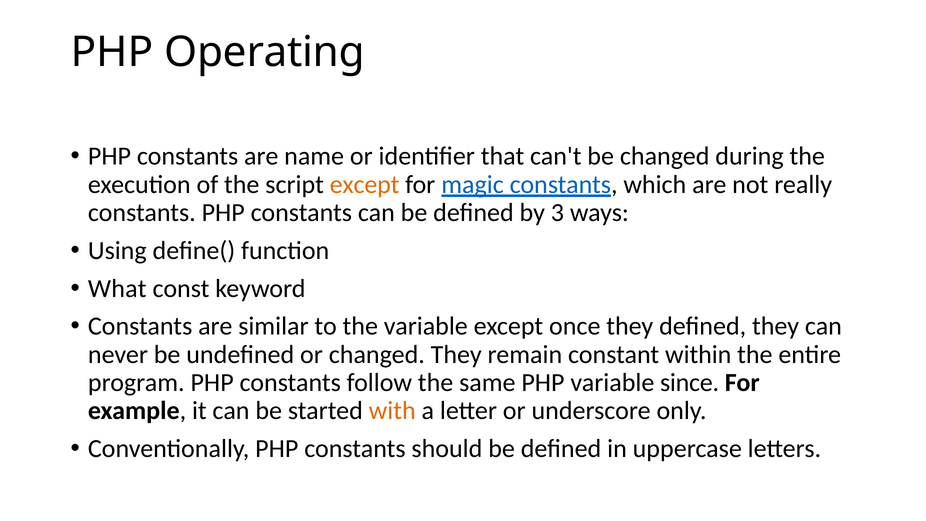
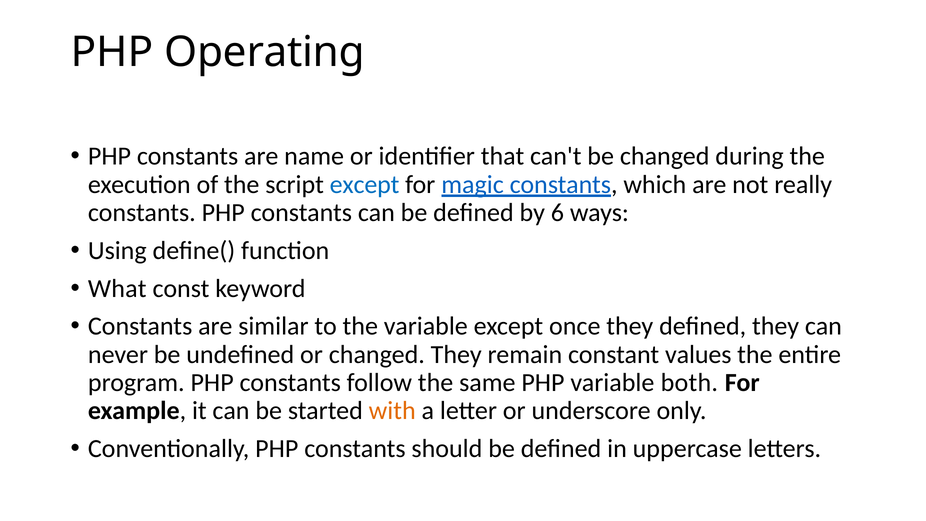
except colour: orange -> blue (365, 185)
3: 3 -> 6 (557, 213)
within: within -> values (698, 354)
since: since -> both (689, 383)
